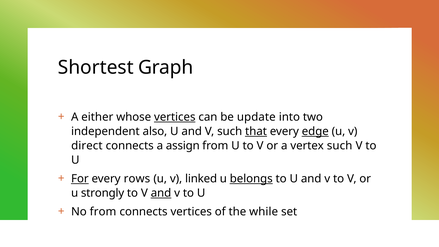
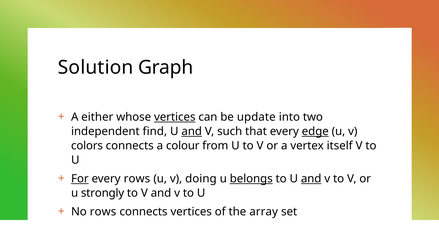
Shortest: Shortest -> Solution (96, 67)
also: also -> find (155, 131)
and underline: none -> present (192, 131)
that underline: present -> none (256, 131)
direct: direct -> colors (87, 146)
assign: assign -> colour (183, 146)
vertex such: such -> itself (340, 146)
linked: linked -> doing (201, 179)
and underline: none -> present (311, 179)
and underline: present -> none (161, 193)
No from: from -> rows (103, 212)
while: while -> array (264, 212)
